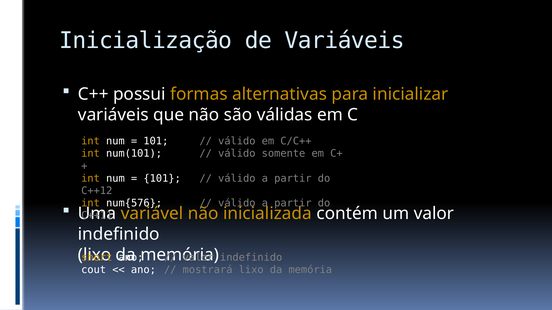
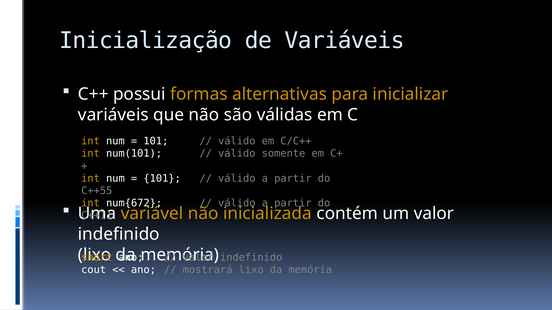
C++12: C++12 -> C++55 (97, 191)
num{576: num{576 -> num{672 (134, 203)
